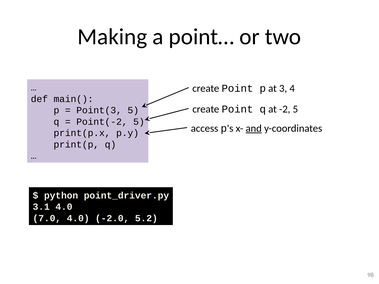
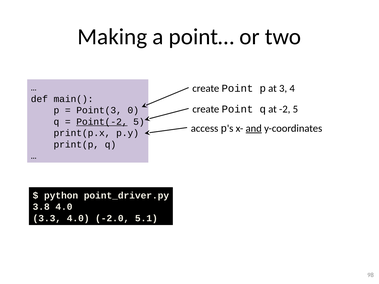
Point(3 5: 5 -> 0 (133, 110)
Point(-2 underline: none -> present (102, 122)
3.1: 3.1 -> 3.8 (41, 207)
7.0: 7.0 -> 3.3 (47, 218)
5.2: 5.2 -> 5.1 (146, 218)
